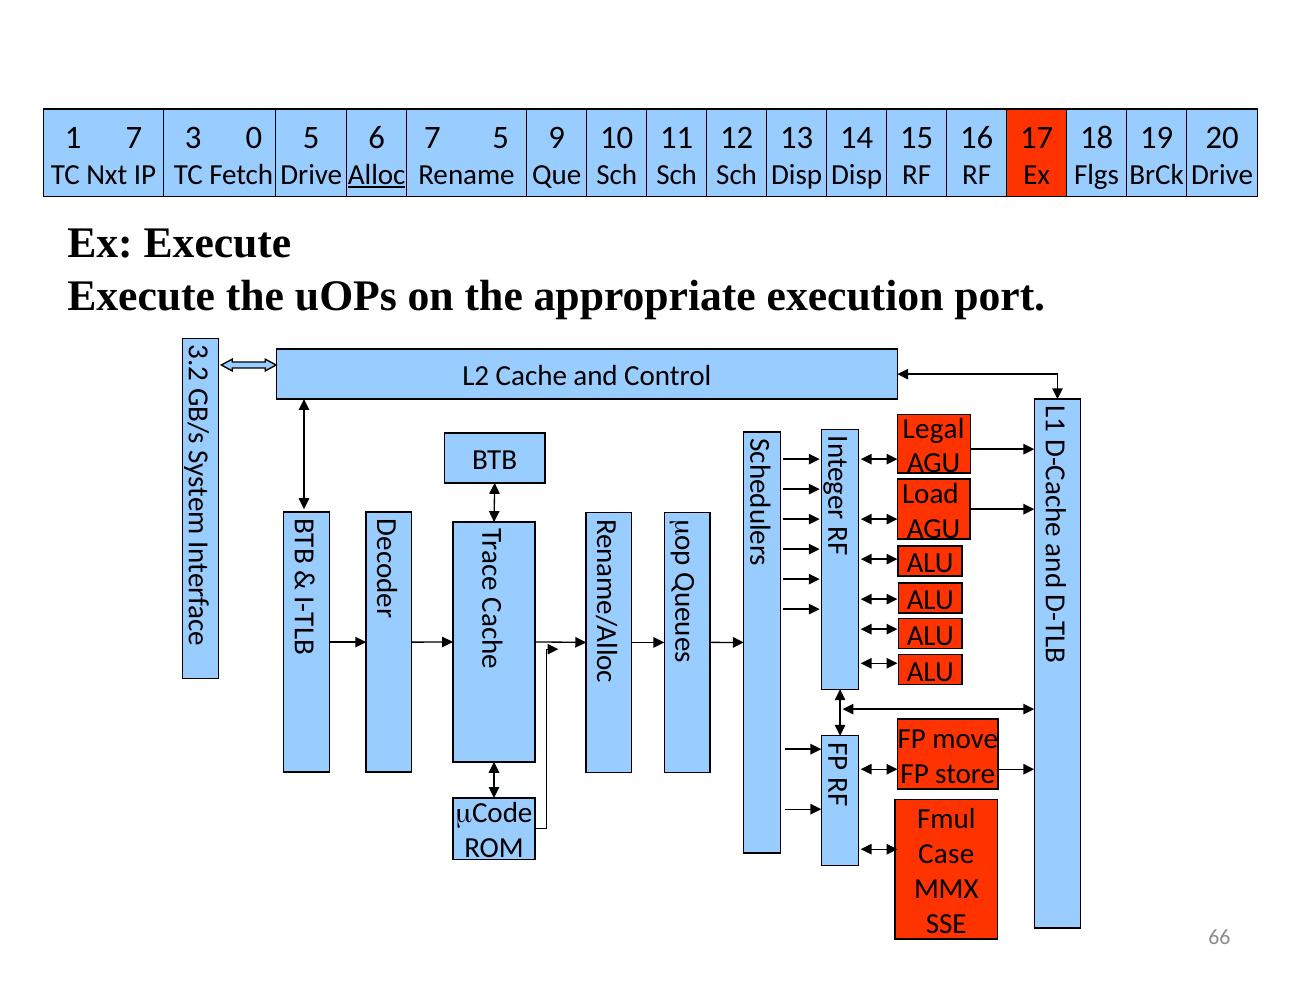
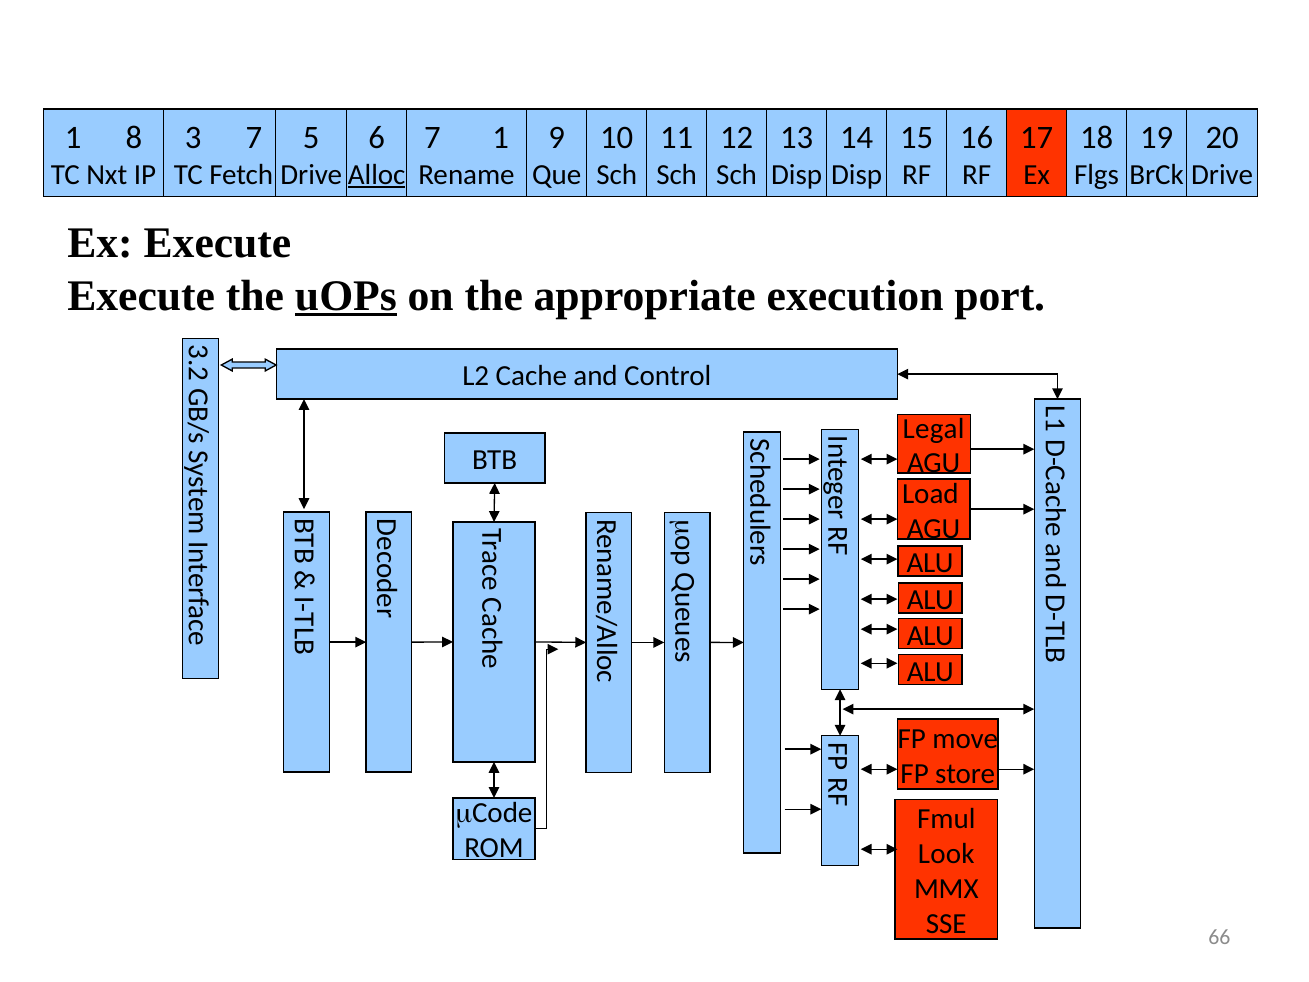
1 7: 7 -> 8 (134, 138)
3 0: 0 -> 7 (254, 138)
7 5: 5 -> 1 (501, 138)
uOPs underline: none -> present (346, 296)
Case: Case -> Look (946, 854)
